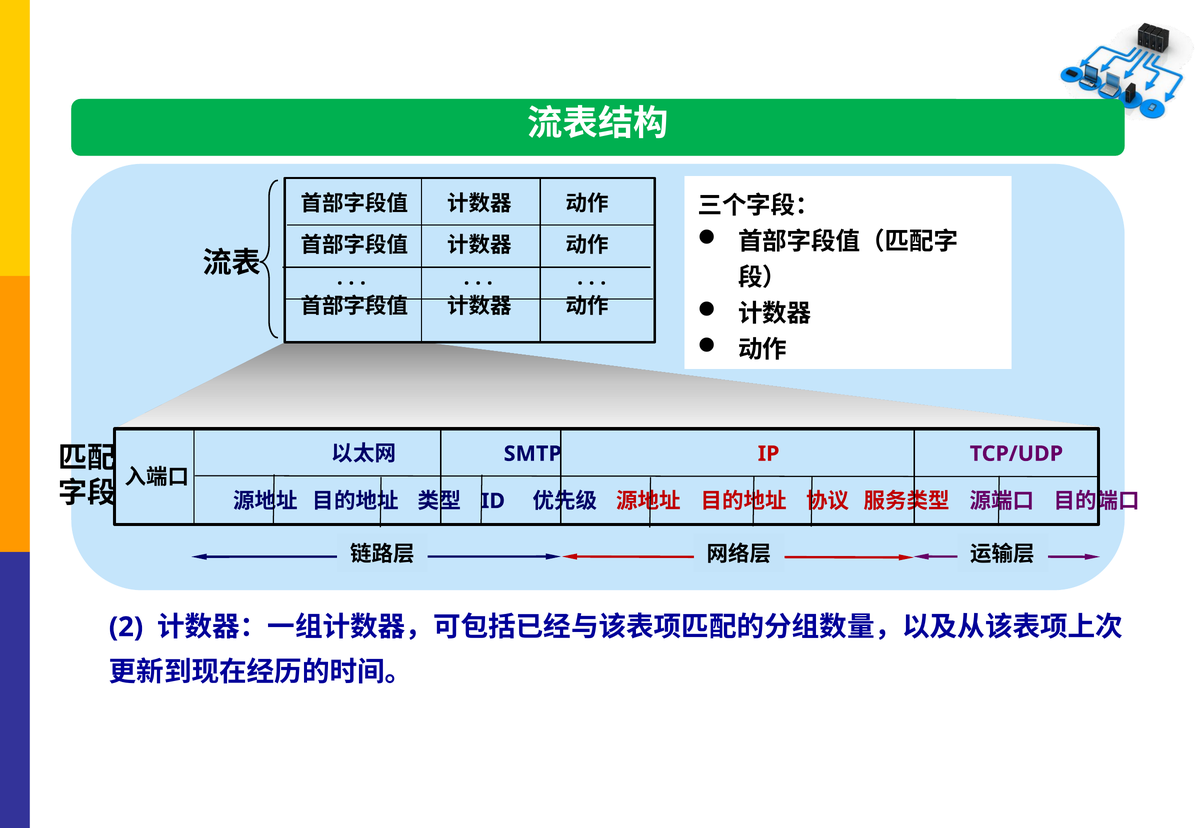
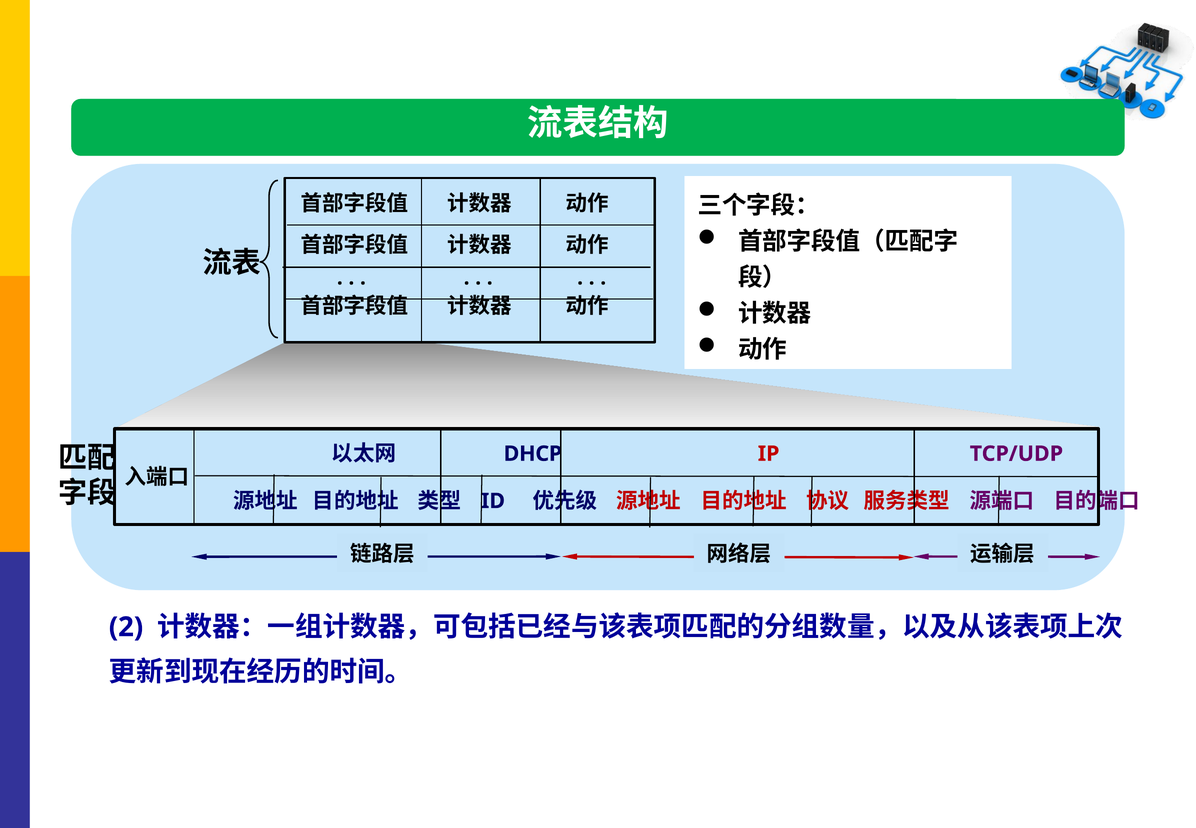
SMTP: SMTP -> DHCP (533, 454)
